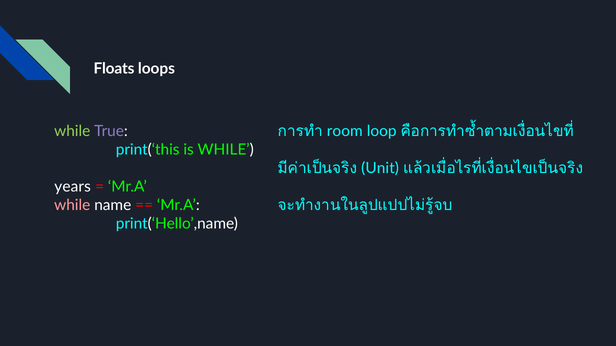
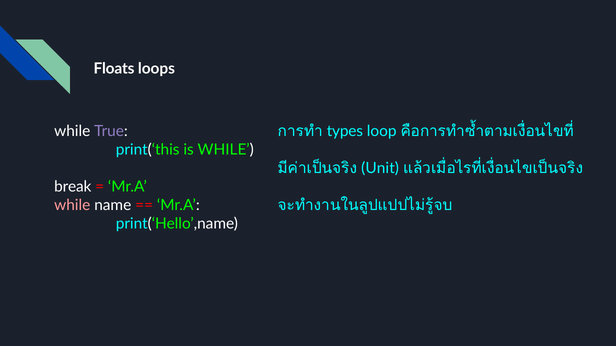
while colour: light green -> white (72, 131)
room: room -> types (345, 131)
years: years -> break (73, 187)
